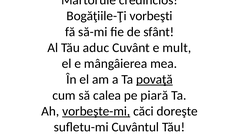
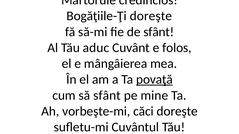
Bogăţiile-Ţi vorbeşti: vorbeşti -> doreşte (151, 16)
mult: mult -> folos (177, 48)
să calea: calea -> sfânt (107, 96)
piară: piară -> mine (154, 96)
vorbeşte-mi underline: present -> none (96, 112)
